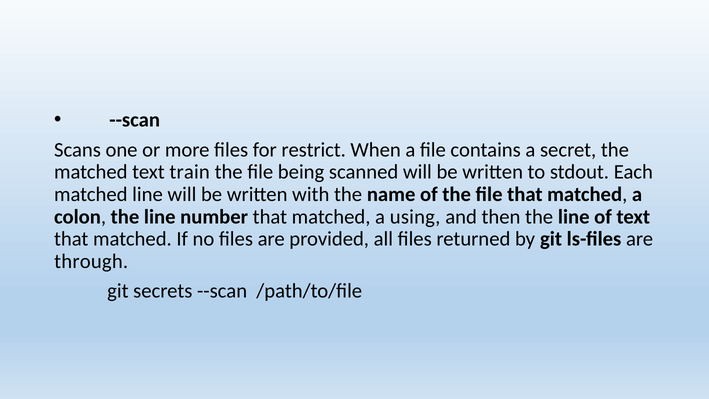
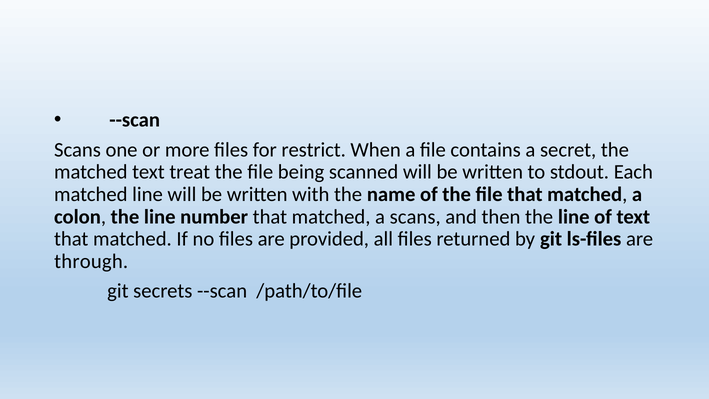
train: train -> treat (190, 172)
a using: using -> scans (415, 217)
